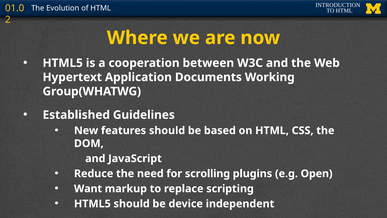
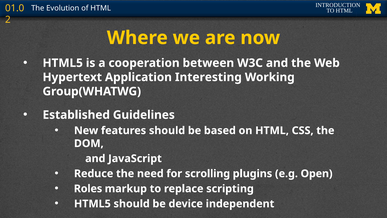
Documents: Documents -> Interesting (208, 77)
Want: Want -> Roles (88, 188)
